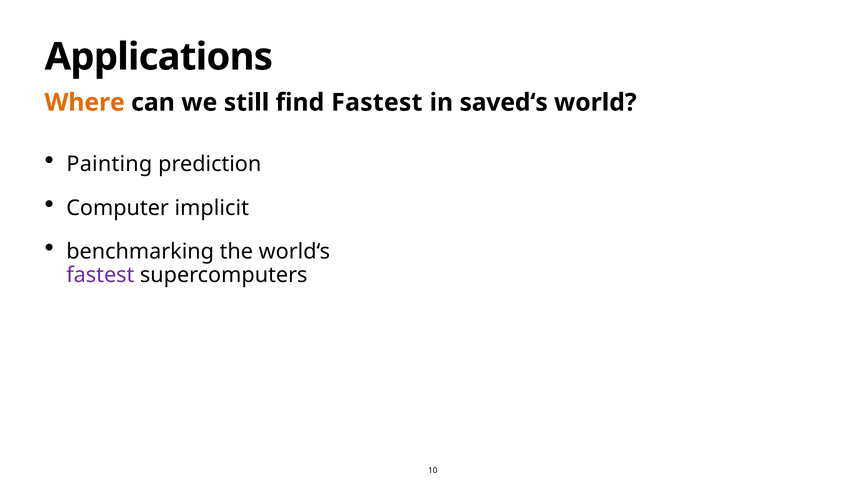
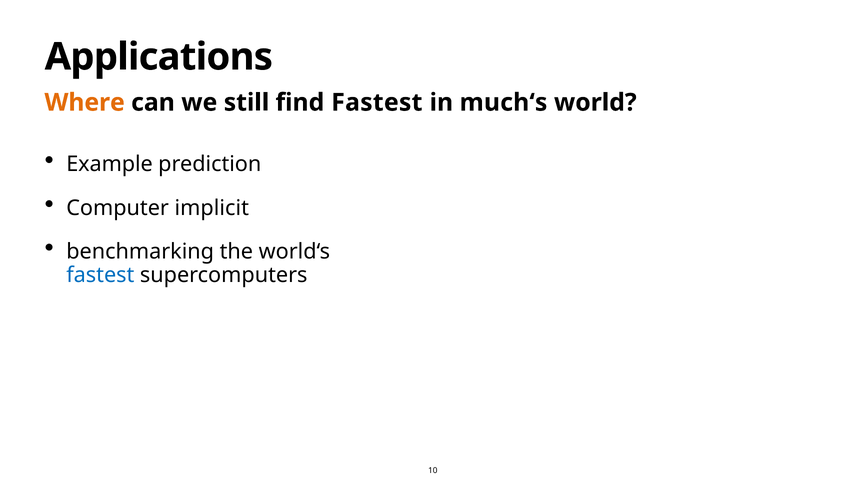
saved‘s: saved‘s -> much‘s (503, 103)
Painting: Painting -> Example (110, 164)
fastest colour: purple -> blue (100, 275)
